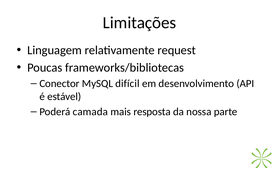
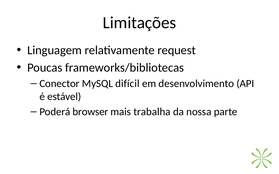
camada: camada -> browser (90, 112)
resposta: resposta -> trabalha (152, 112)
